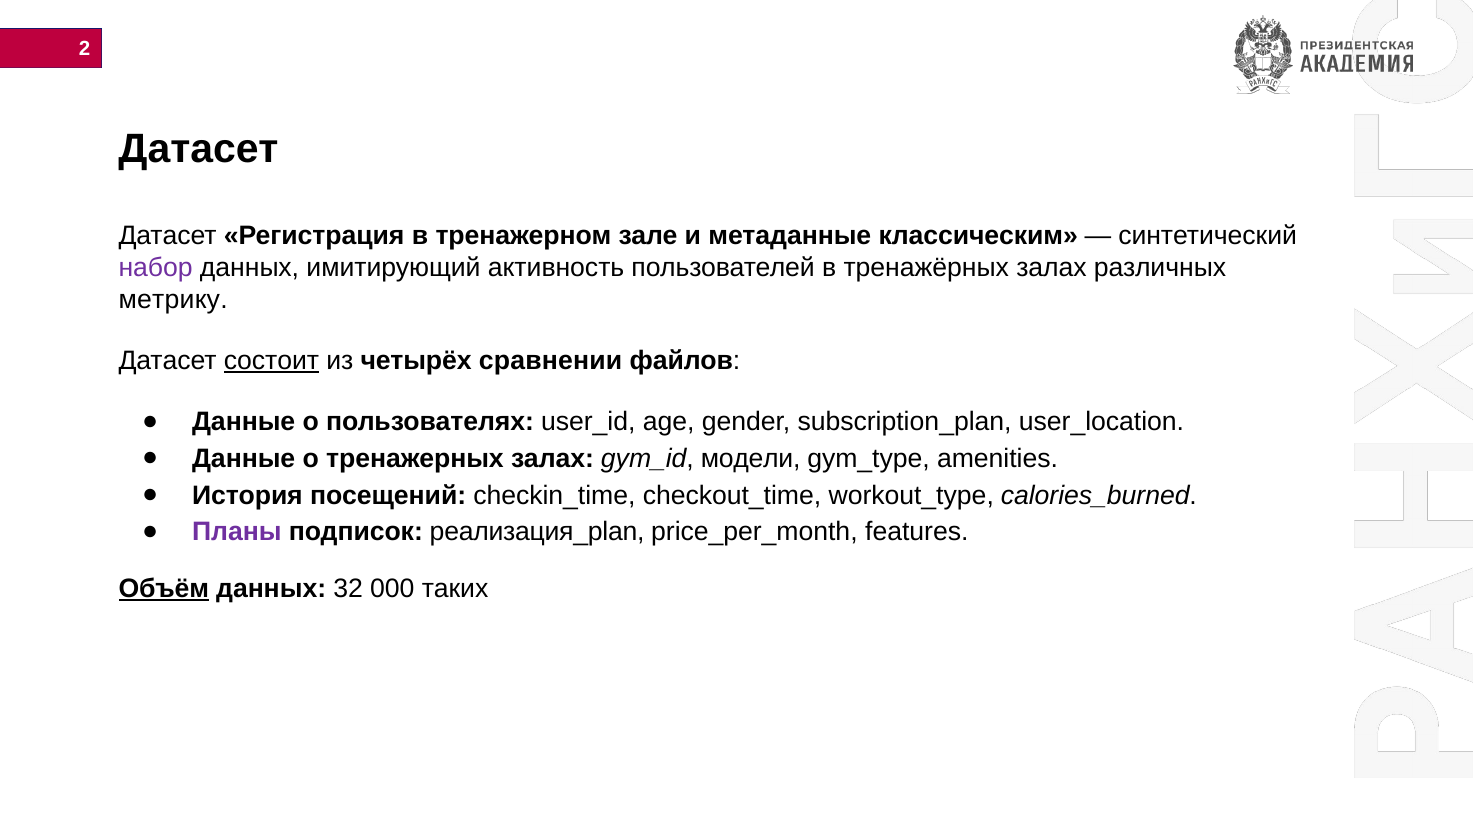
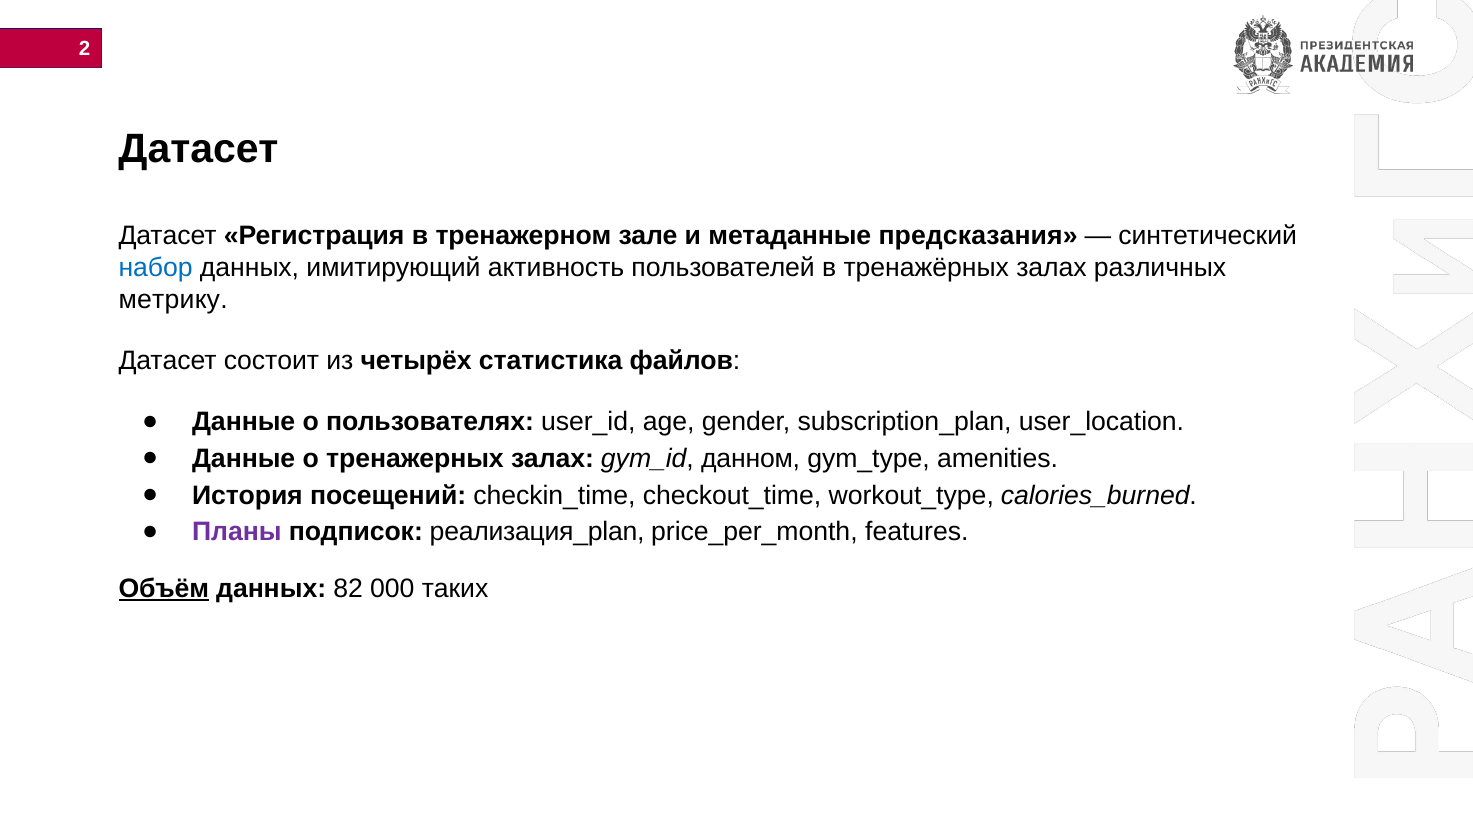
классическим: классическим -> предсказания (978, 235)
набор colour: purple -> blue (156, 267)
состоит underline: present -> none (272, 360)
сравнении: сравнении -> статистика (551, 360)
модели: модели -> данном (751, 458)
32: 32 -> 82 (348, 588)
